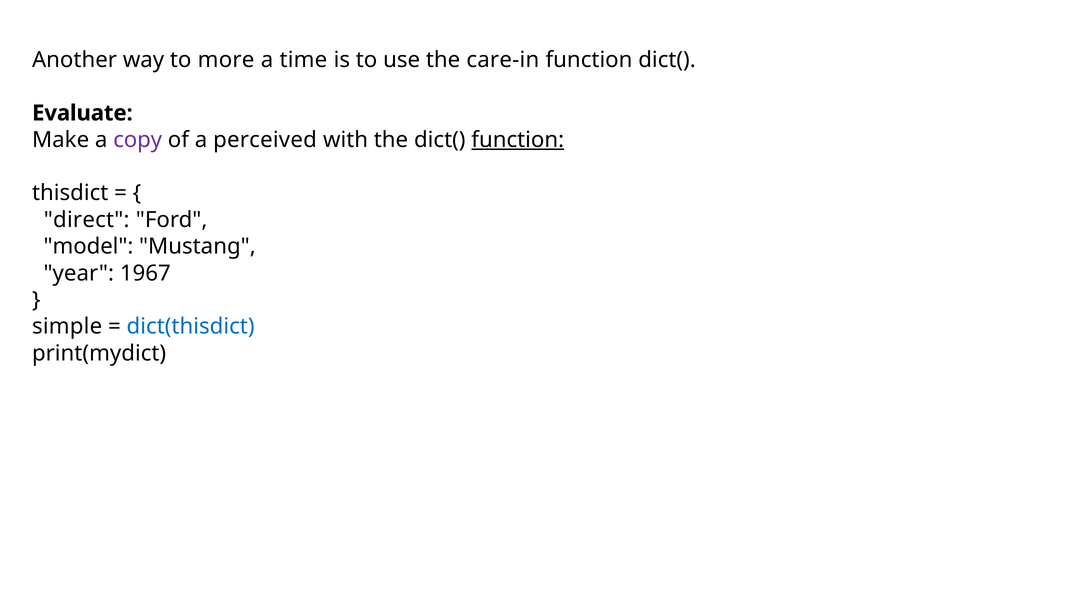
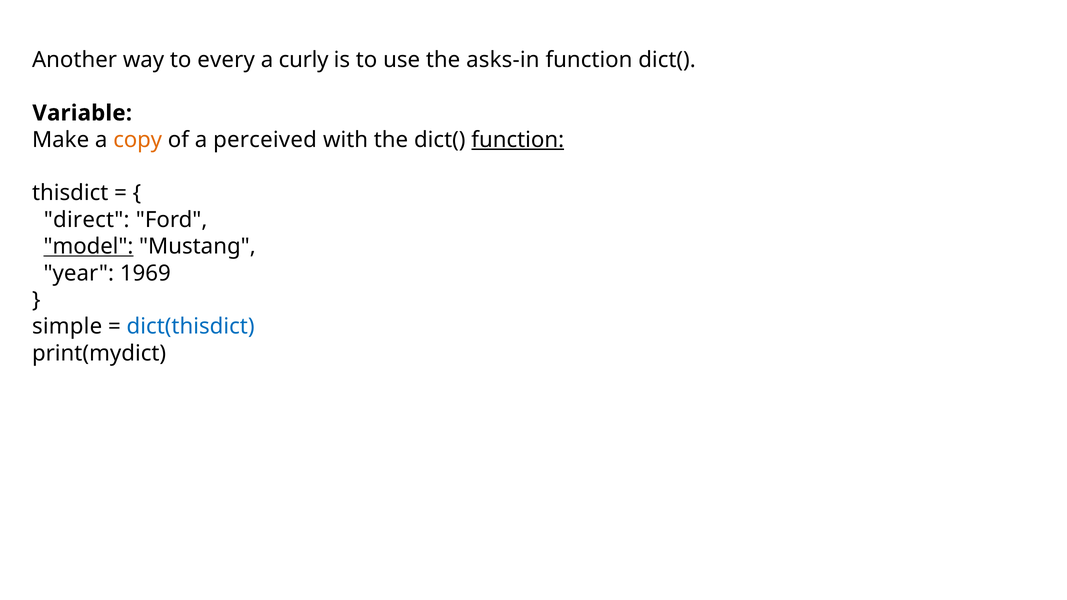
more: more -> every (226, 60)
time: time -> curly (304, 60)
care-in: care-in -> asks-in (503, 60)
Evaluate: Evaluate -> Variable (82, 113)
copy colour: purple -> orange (138, 140)
model underline: none -> present (88, 247)
1967: 1967 -> 1969 (145, 273)
